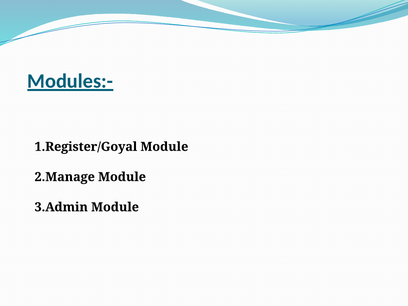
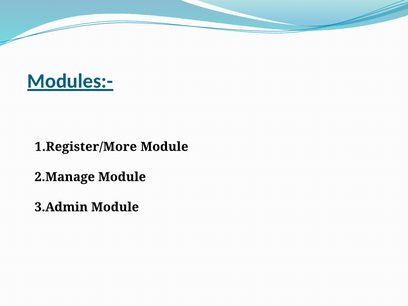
1.Register/Goyal: 1.Register/Goyal -> 1.Register/More (86, 147)
